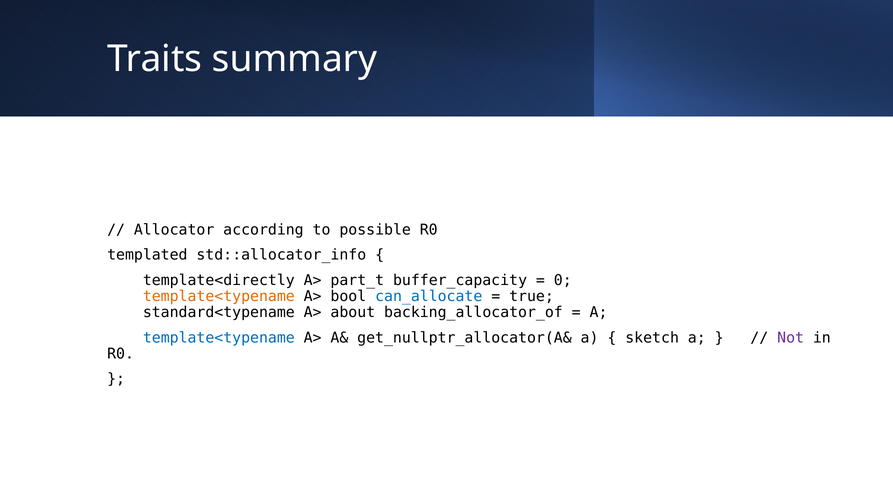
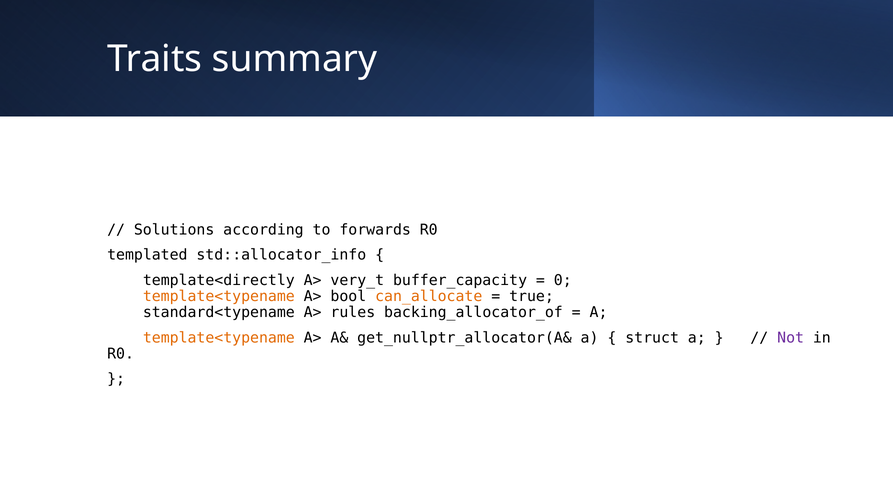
Allocator: Allocator -> Solutions (174, 230)
possible: possible -> forwards (375, 230)
part_t: part_t -> very_t (357, 281)
can_allocate colour: blue -> orange (429, 297)
about: about -> rules (353, 313)
template<typename colour: blue -> orange (219, 338)
sketch: sketch -> struct (652, 338)
